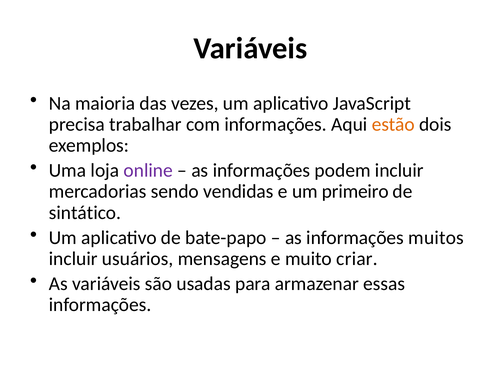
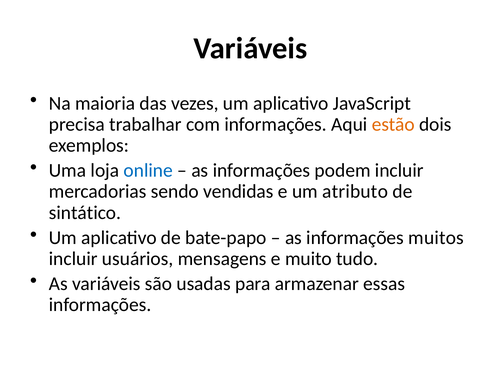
online colour: purple -> blue (148, 170)
primeiro: primeiro -> atributo (355, 191)
criar: criar -> tudo (357, 259)
